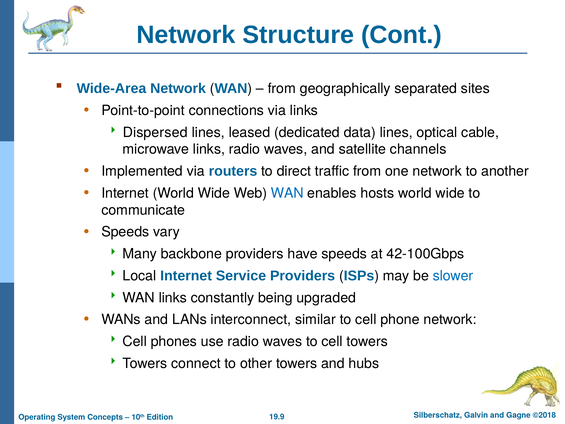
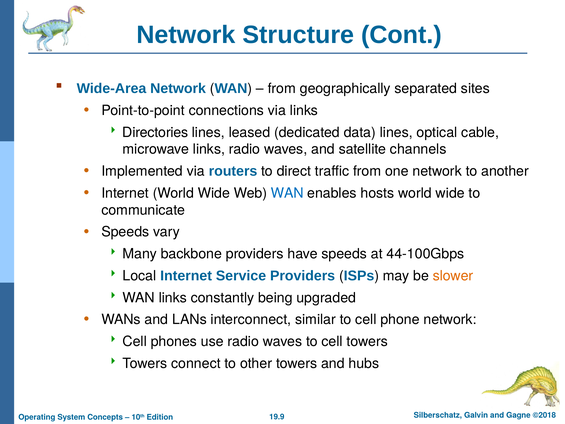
Dispersed: Dispersed -> Directories (155, 132)
42-100Gbps: 42-100Gbps -> 44-100Gbps (425, 254)
slower colour: blue -> orange (453, 276)
